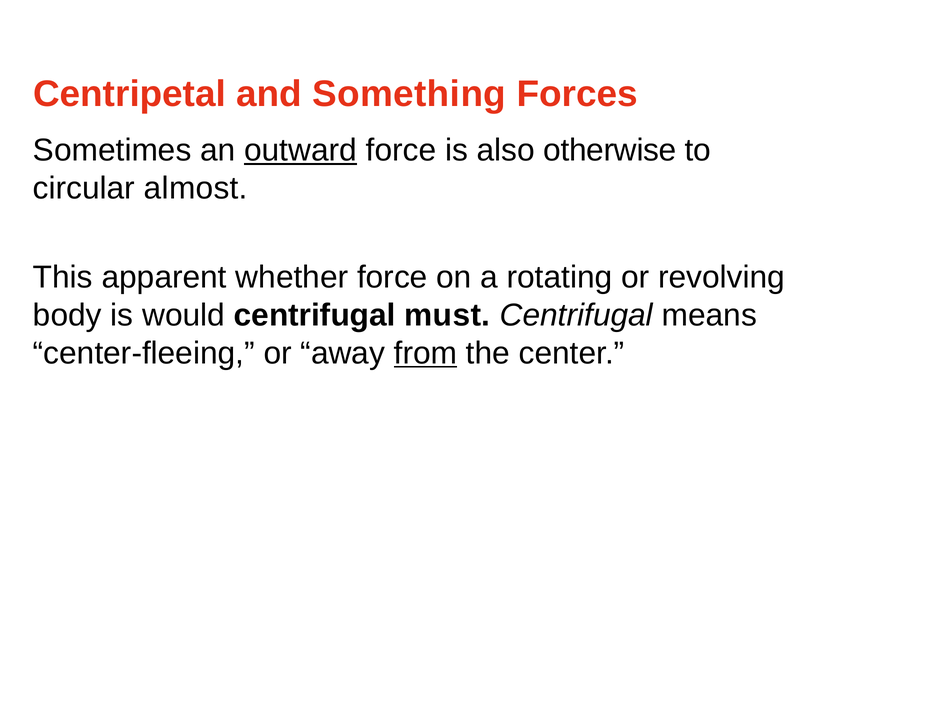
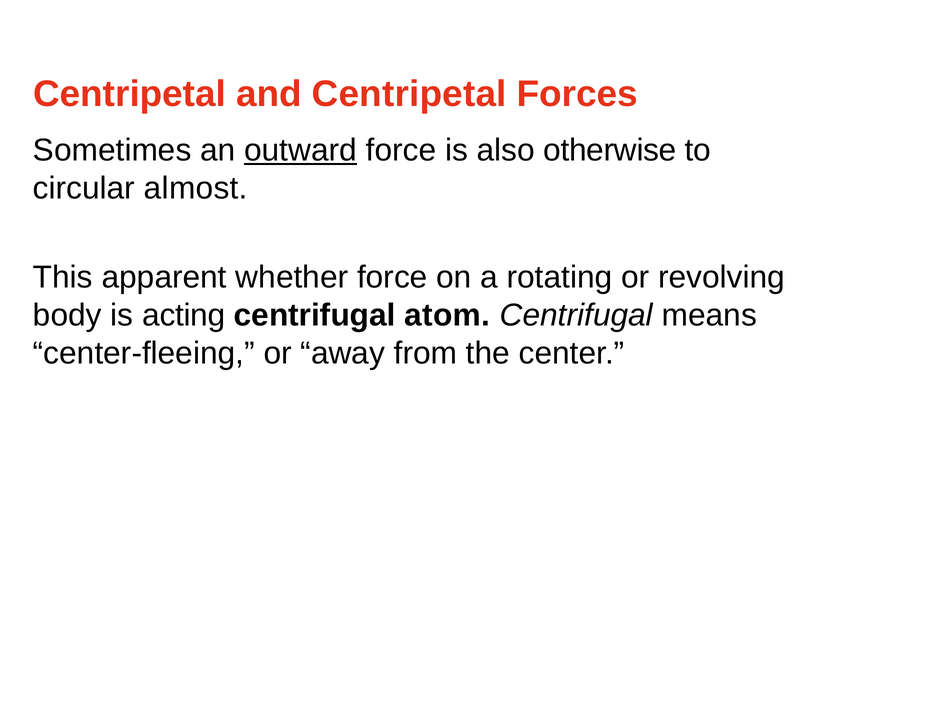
and Something: Something -> Centripetal (409, 94)
would: would -> acting (184, 315)
must: must -> atom (447, 315)
from underline: present -> none (425, 353)
